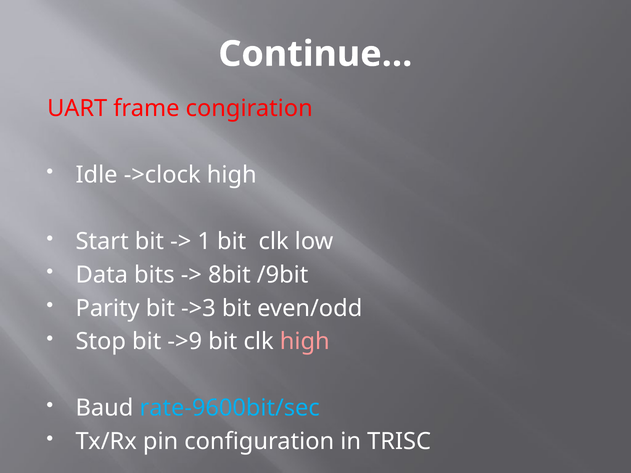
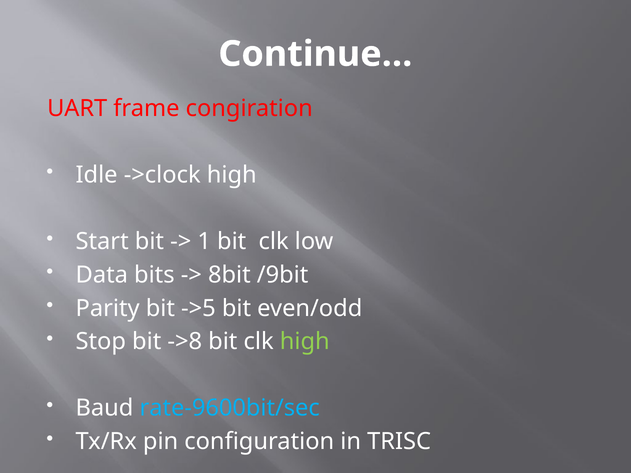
->3: ->3 -> ->5 (198, 308)
->9: ->9 -> ->8 (185, 342)
high colour: pink -> light green (305, 342)
